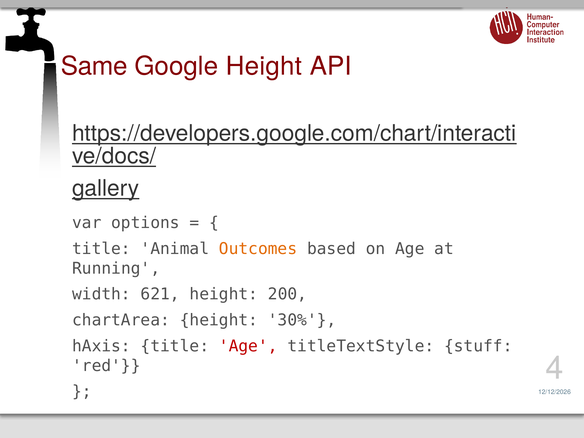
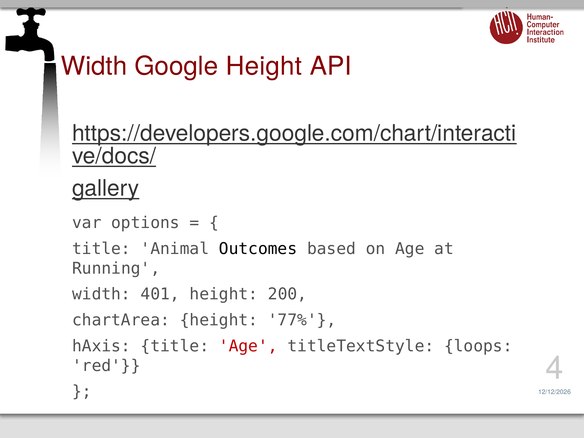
Same: Same -> Width (94, 66)
Outcomes colour: orange -> black (258, 249)
621: 621 -> 401 (160, 294)
30%: 30% -> 77% (302, 320)
stuff: stuff -> loops (478, 346)
